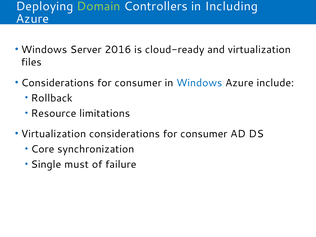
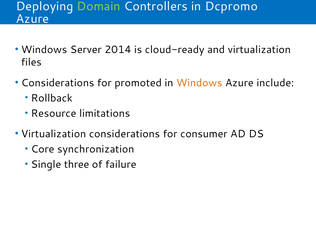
Including: Including -> Dcpromo (231, 6)
2016: 2016 -> 2014 (118, 50)
consumer: consumer -> promoted (138, 83)
Windows colour: blue -> orange (199, 83)
must: must -> three (77, 164)
